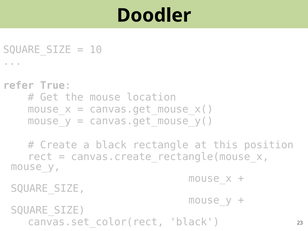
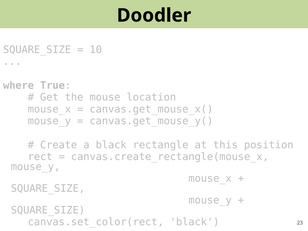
refer: refer -> where (19, 85)
